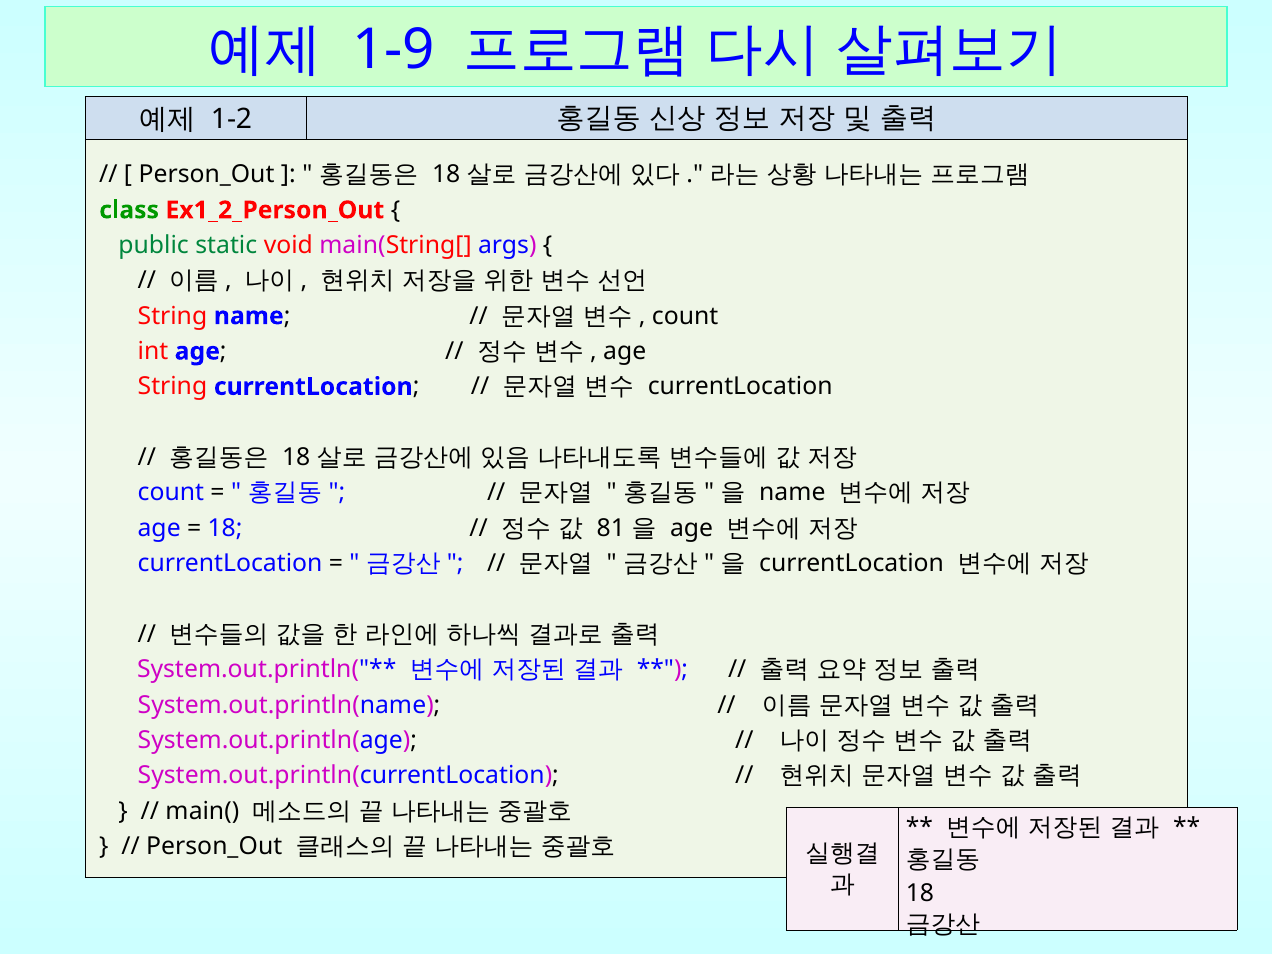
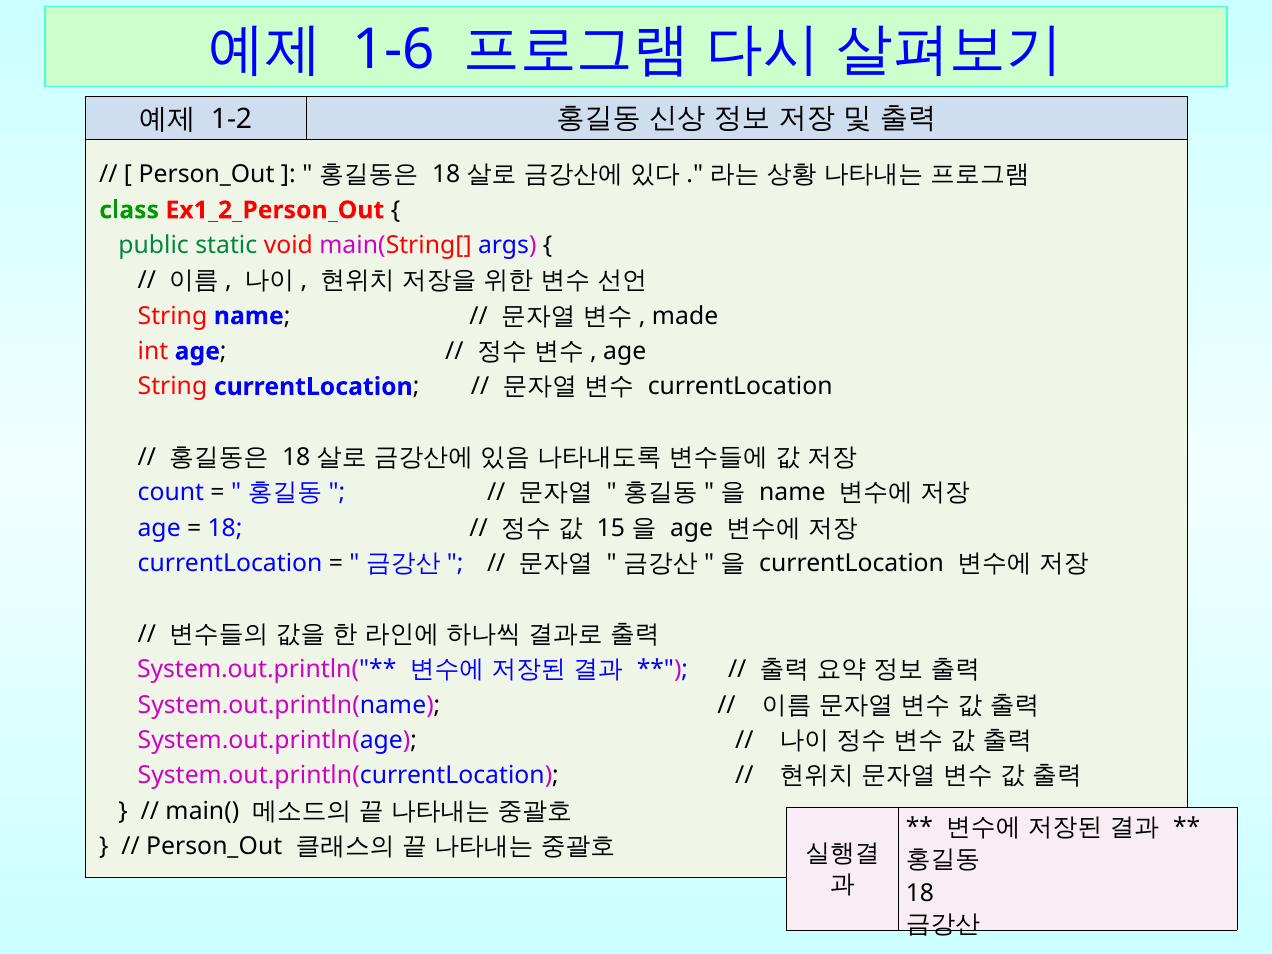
1-9: 1-9 -> 1-6 (394, 50)
count: count -> made (685, 316)
81: 81 -> 15 (611, 528)
